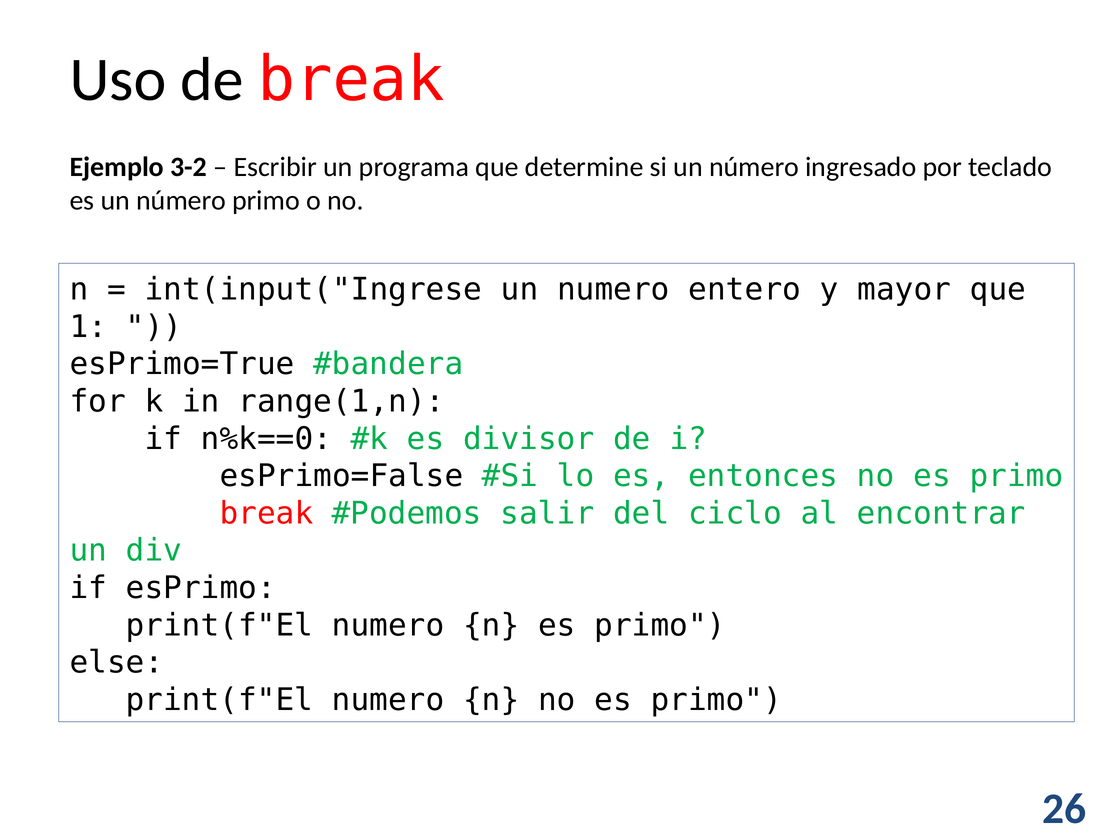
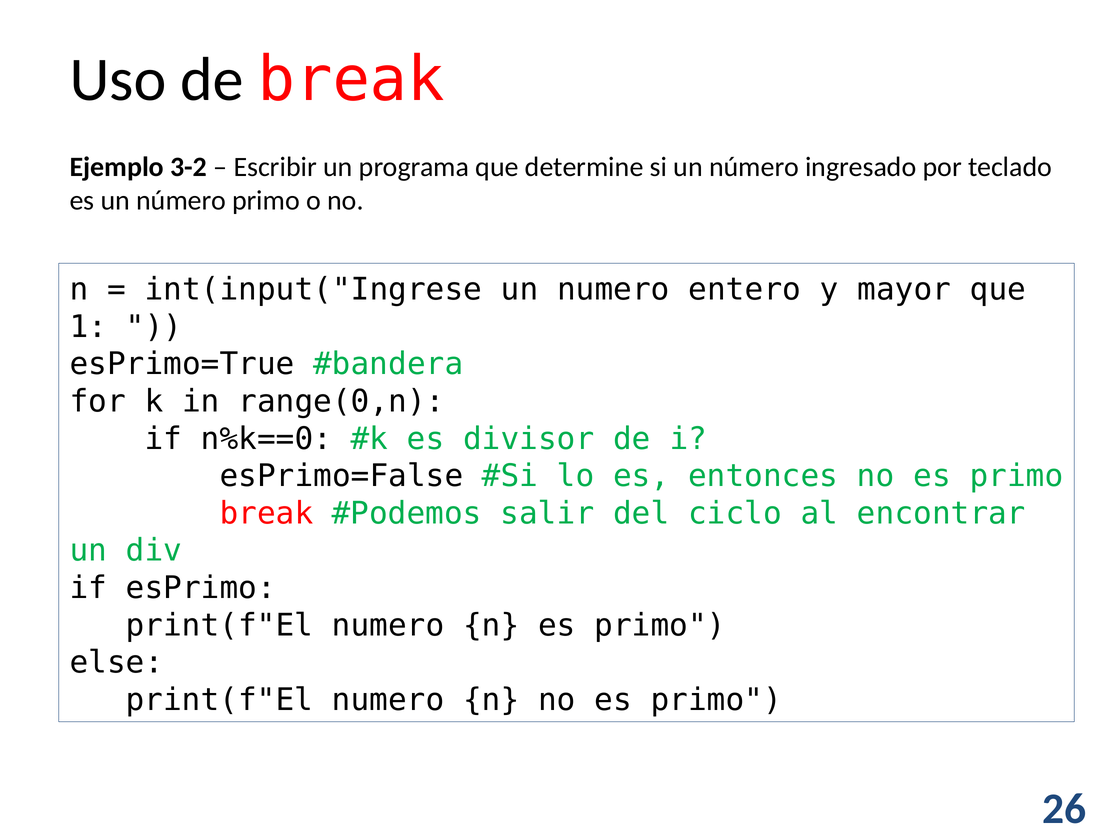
range(1,n: range(1,n -> range(0,n (341, 402)
